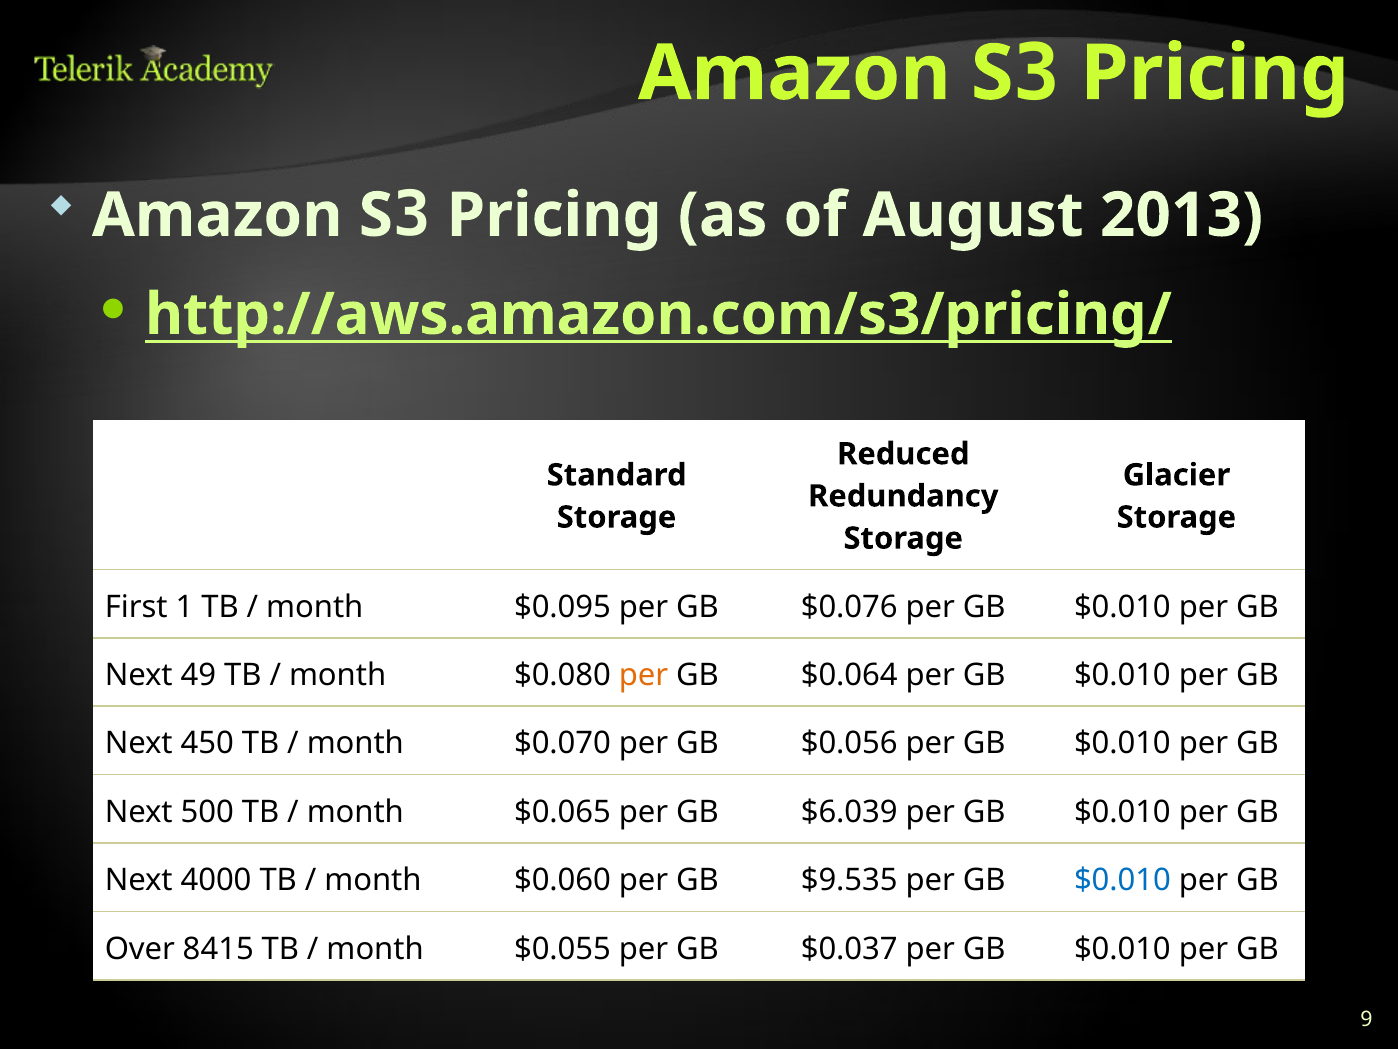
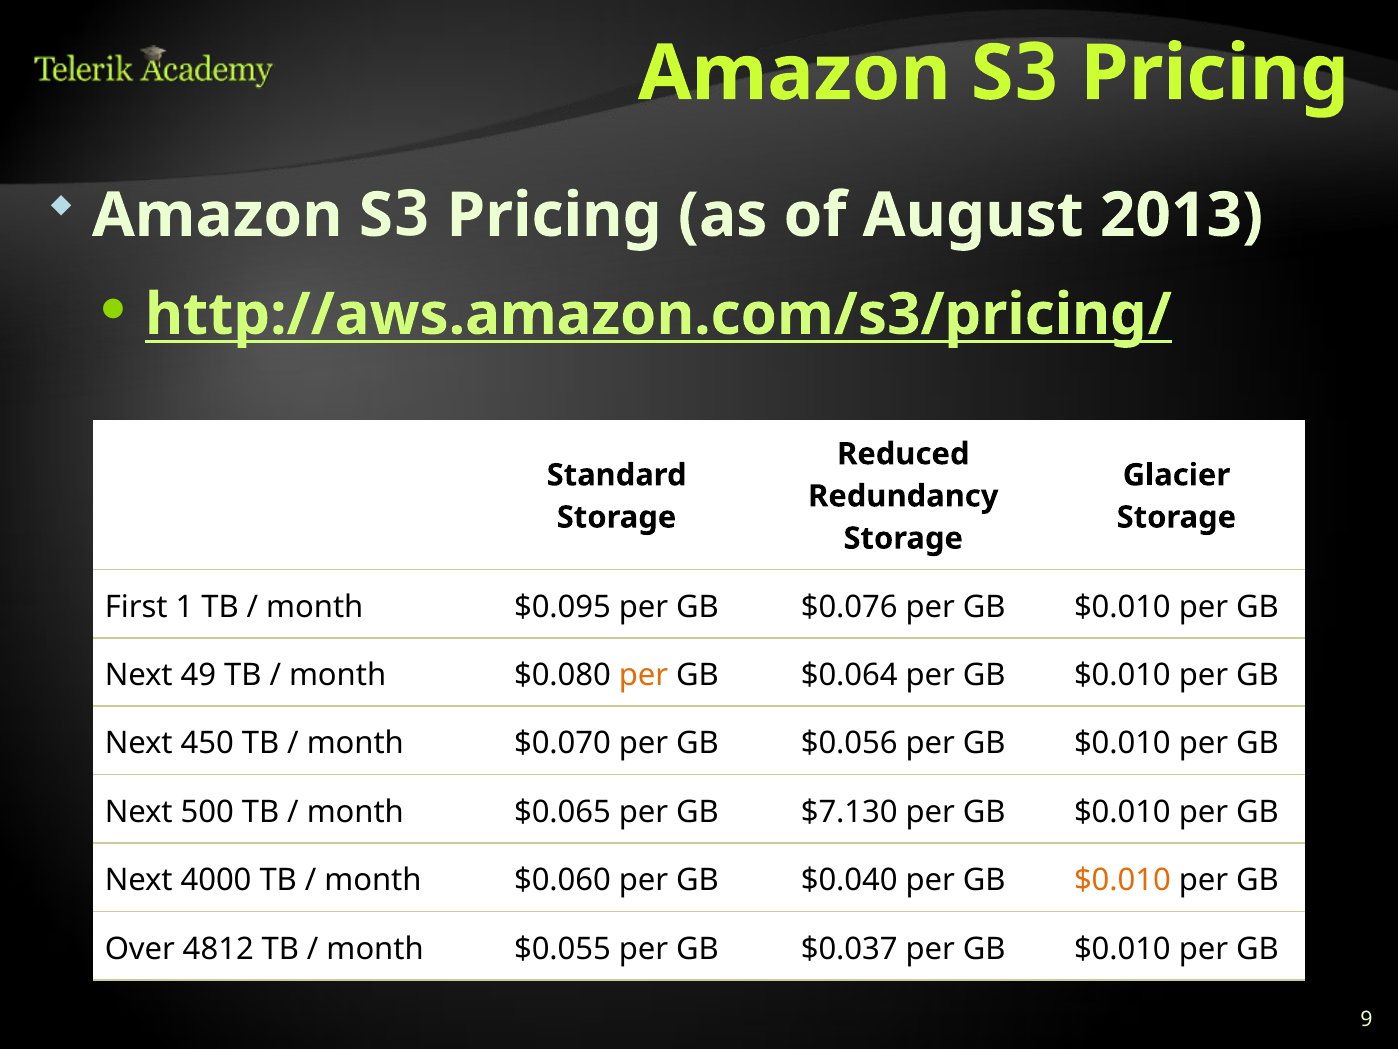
$6.039: $6.039 -> $7.130 (849, 812)
$9.535: $9.535 -> $0.040 (849, 880)
$0.010 colour: blue -> orange (1122, 880)
8415: 8415 -> 4812 (218, 948)
